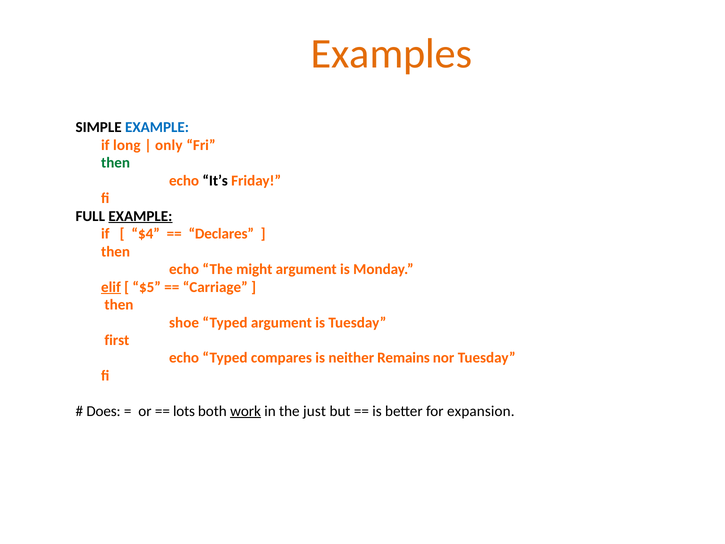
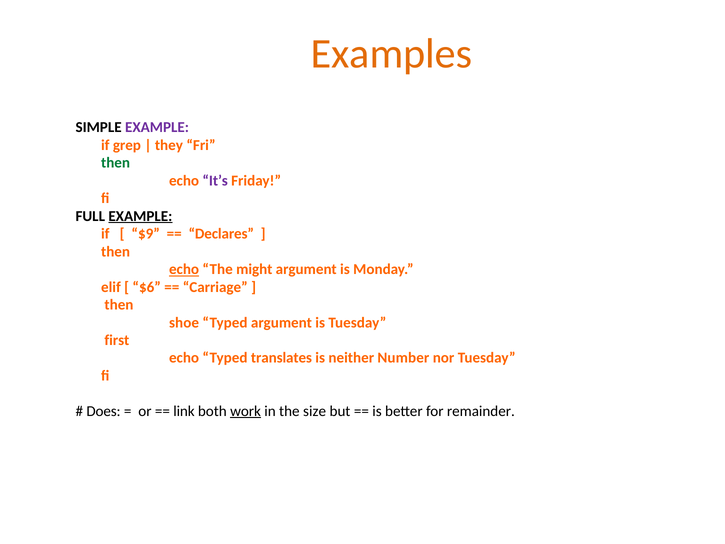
EXAMPLE colour: blue -> purple (157, 127)
long: long -> grep (127, 145)
only: only -> they (169, 145)
It’s colour: black -> purple (215, 181)
$4: $4 -> $9 (146, 234)
echo underline: none -> present (184, 269)
elif underline: present -> none (111, 287)
$5: $5 -> $6 (147, 287)
compares: compares -> translates (281, 358)
Remains: Remains -> Number (403, 358)
lots: lots -> link (184, 411)
just: just -> size (315, 411)
expansion: expansion -> remainder (481, 411)
